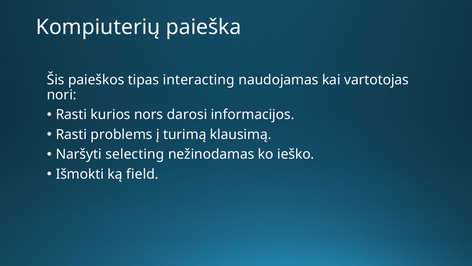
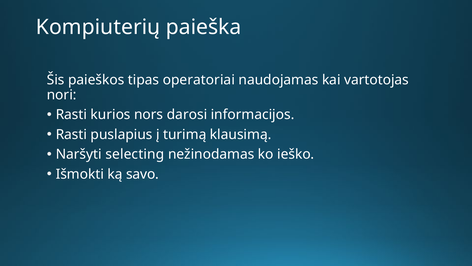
interacting: interacting -> operatoriai (199, 80)
problems: problems -> puslapius (122, 134)
field: field -> savo (143, 174)
